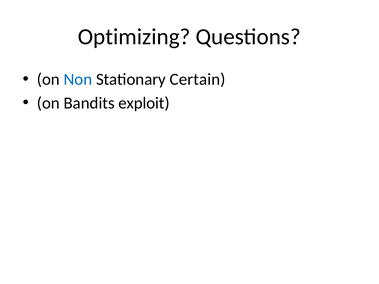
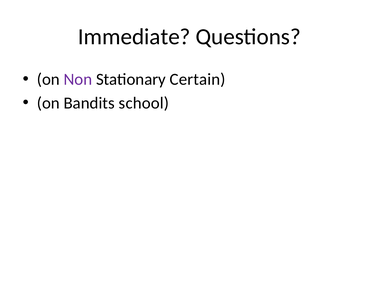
Optimizing: Optimizing -> Immediate (134, 37)
Non colour: blue -> purple (78, 80)
exploit: exploit -> school (144, 103)
